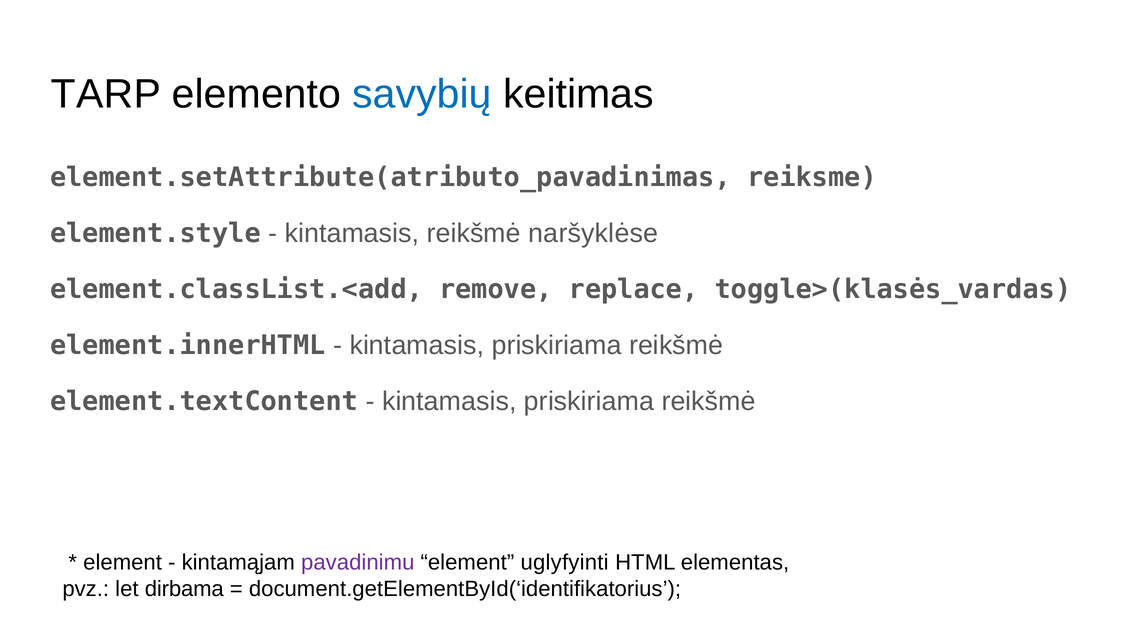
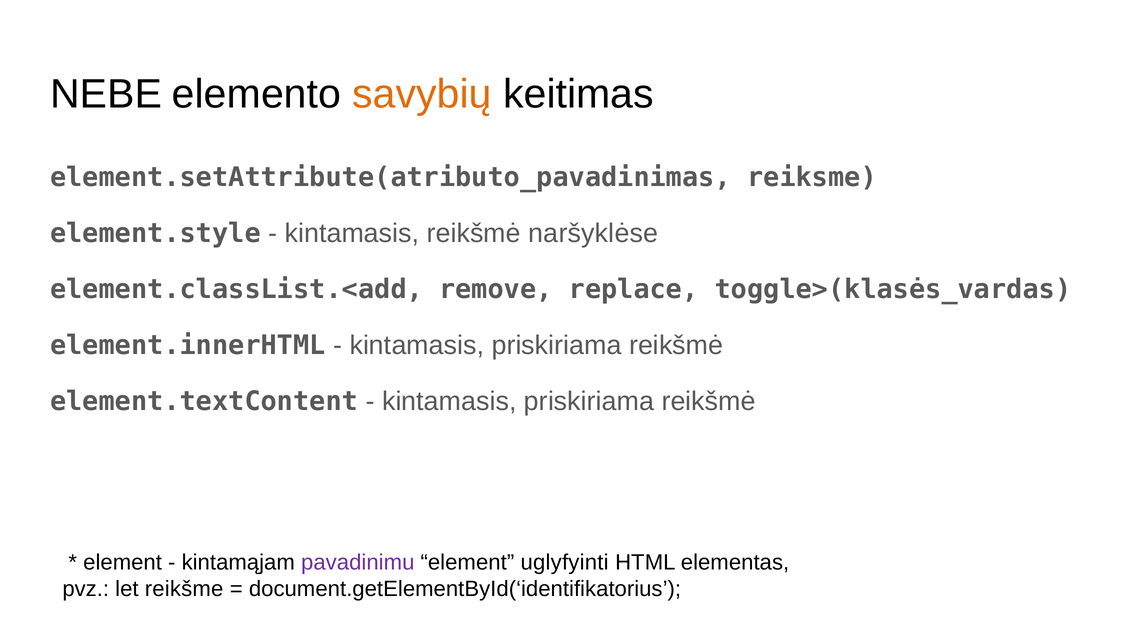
TARP: TARP -> NEBE (106, 94)
savybių colour: blue -> orange (422, 94)
dirbama: dirbama -> reikšme (184, 589)
